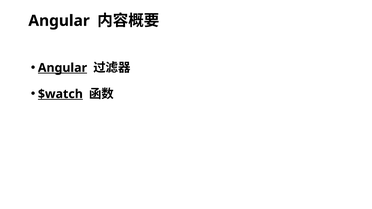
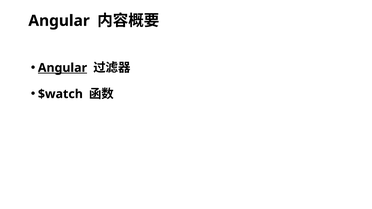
$watch underline: present -> none (60, 94)
